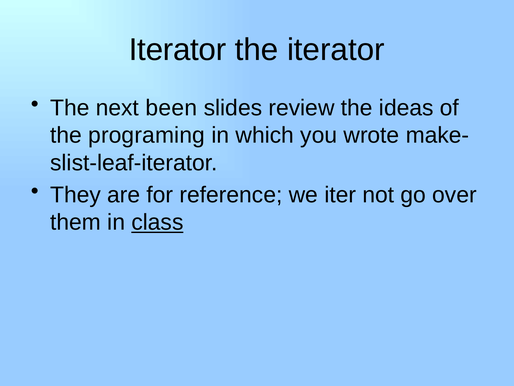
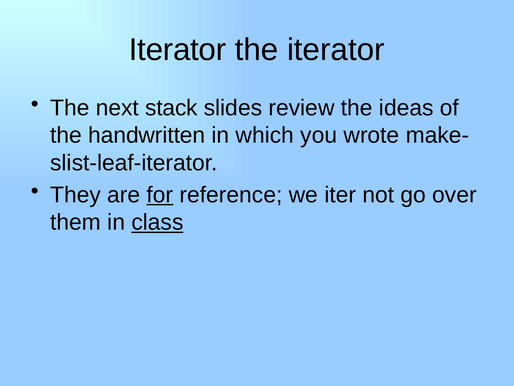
been: been -> stack (172, 108)
programing: programing -> handwritten (147, 135)
for underline: none -> present (160, 195)
